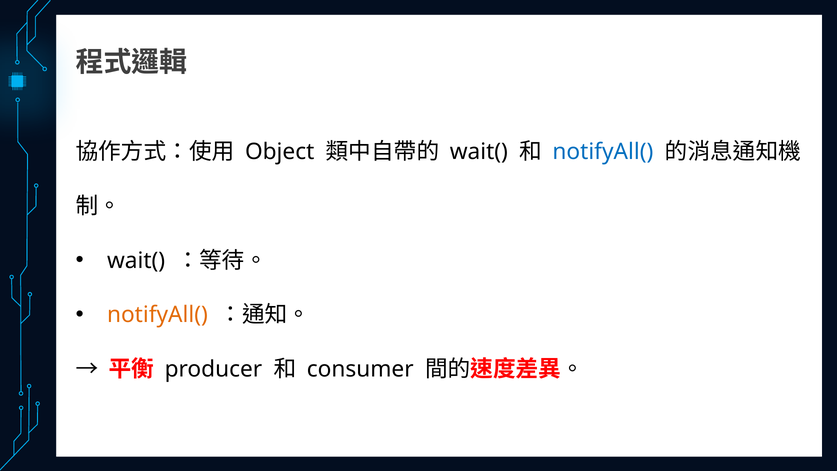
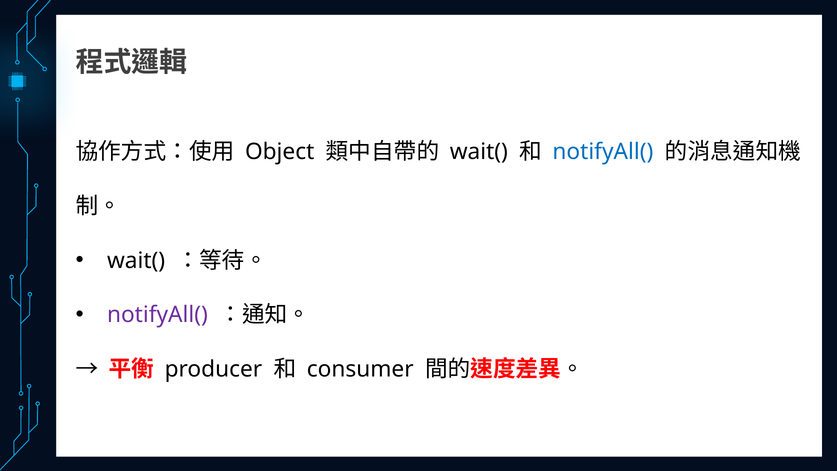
notifyAll( colour: orange -> purple (157, 315)
